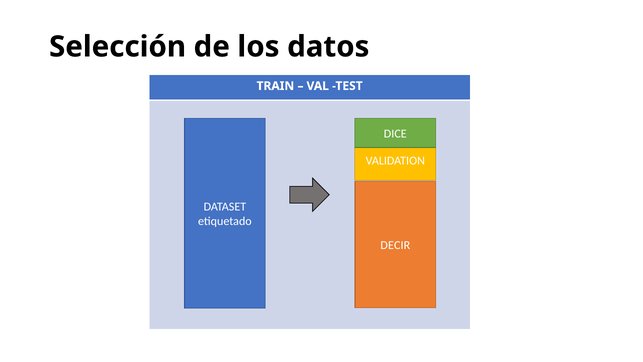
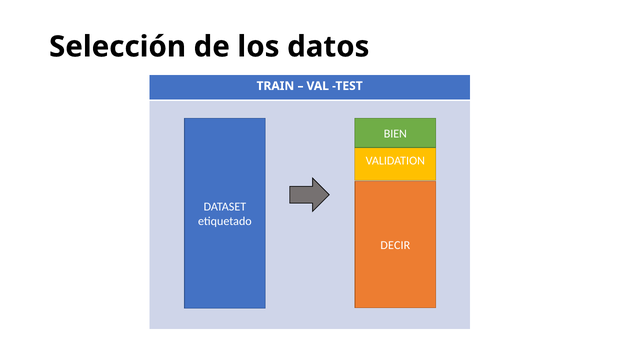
DICE: DICE -> BIEN (395, 134)
